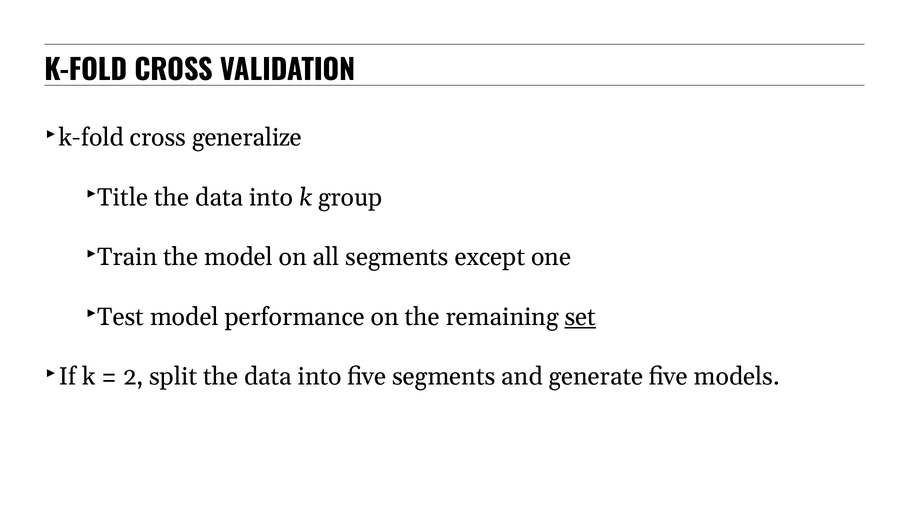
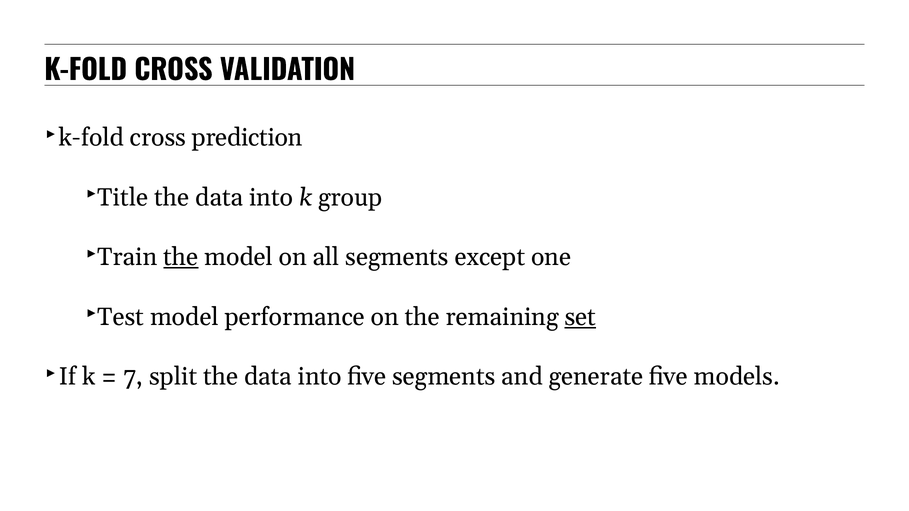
generalize: generalize -> prediction (247, 137)
the underline: none -> present (181, 257)
2: 2 -> 7 (133, 376)
